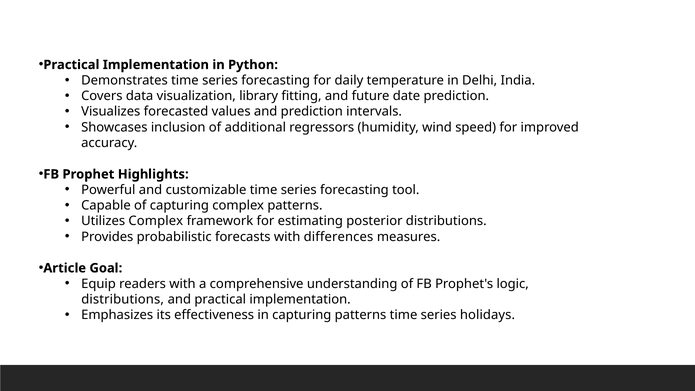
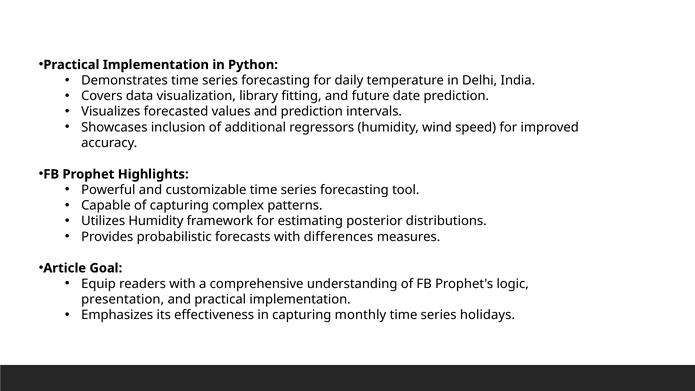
Utilizes Complex: Complex -> Humidity (156, 221)
distributions: distributions -> presentation (123, 299)
capturing patterns: patterns -> monthly (360, 315)
